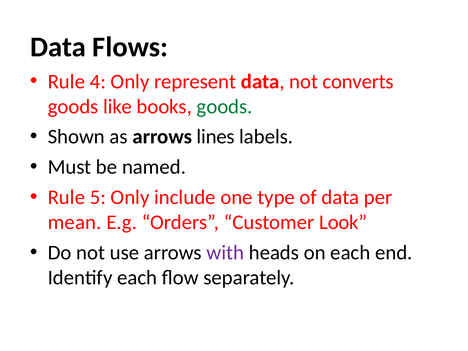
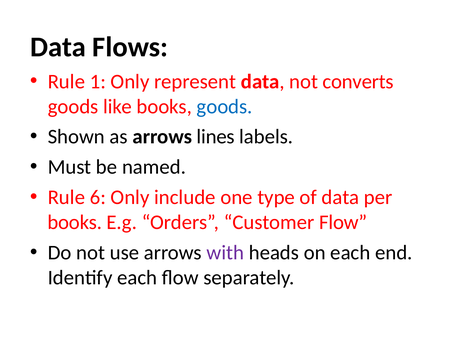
4: 4 -> 1 (98, 82)
goods colour: green -> blue (225, 106)
5: 5 -> 6 (98, 197)
mean: mean -> books (75, 222)
Customer Look: Look -> Flow (343, 222)
